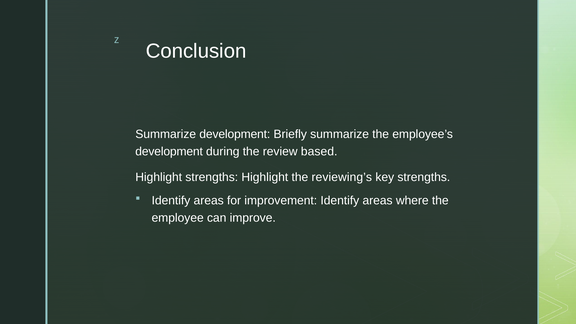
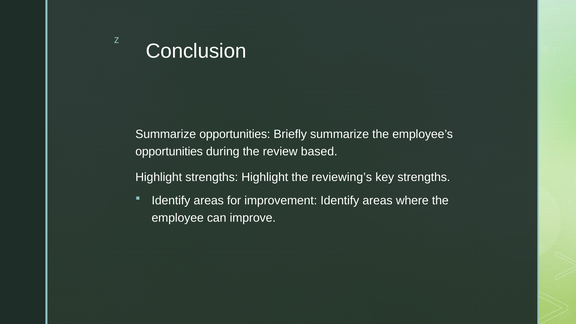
Summarize development: development -> opportunities (235, 134)
development: development -> opportunities (169, 152)
